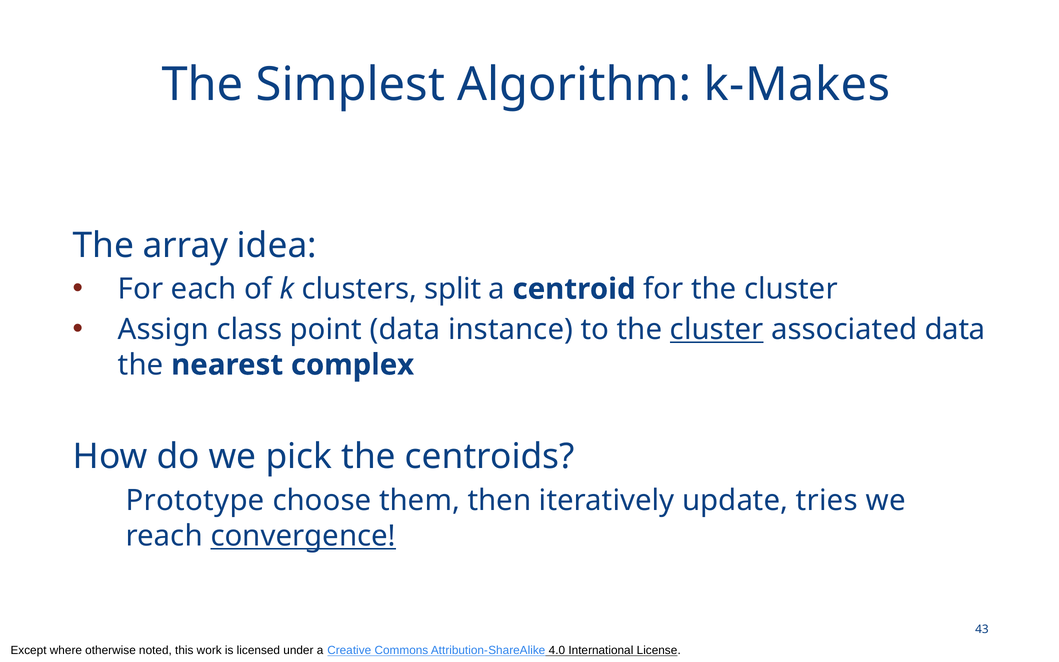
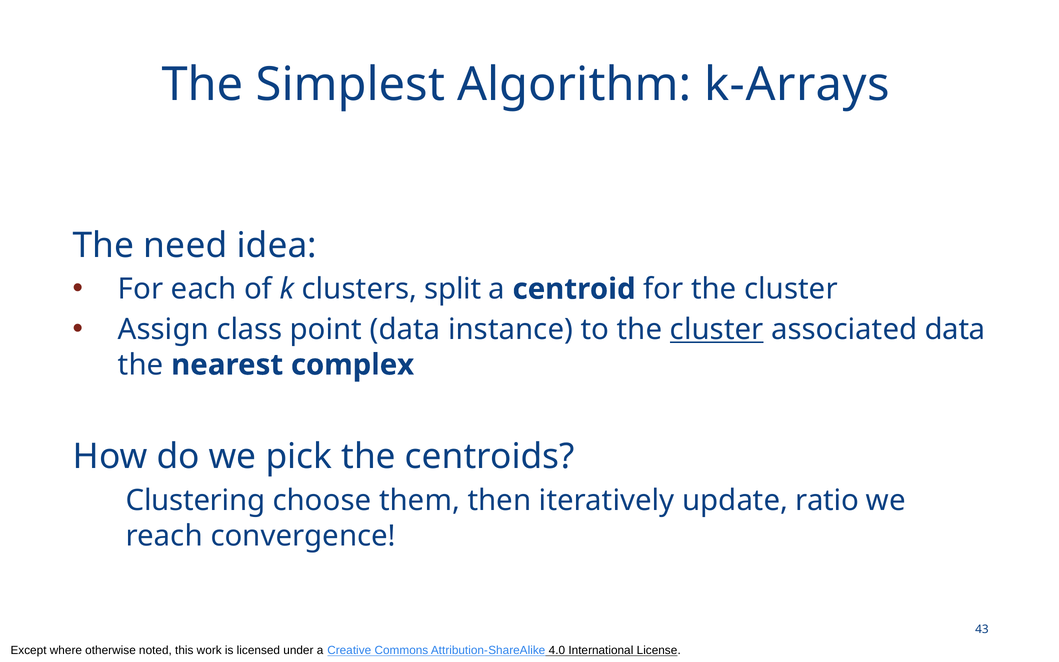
k-Makes: k-Makes -> k-Arrays (797, 85)
array: array -> need (185, 246)
Prototype: Prototype -> Clustering (195, 501)
tries: tries -> ratio (827, 501)
convergence underline: present -> none (303, 536)
